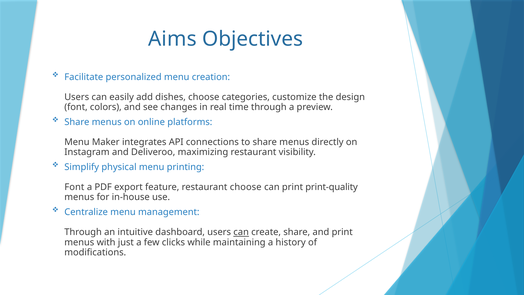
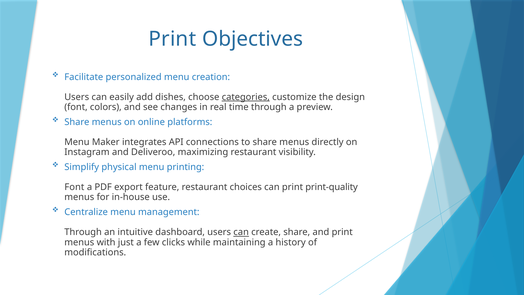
Aims: Aims -> Print (172, 39)
categories underline: none -> present (246, 97)
restaurant choose: choose -> choices (246, 187)
